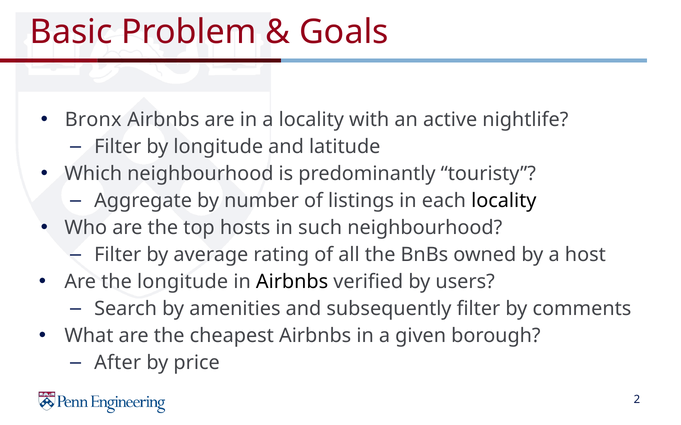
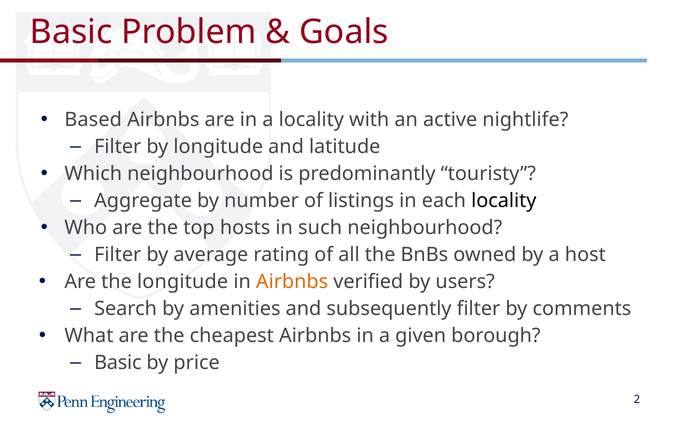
Bronx: Bronx -> Based (93, 120)
Airbnbs colour: black -> orange (292, 282)
After: After -> Basic (118, 363)
